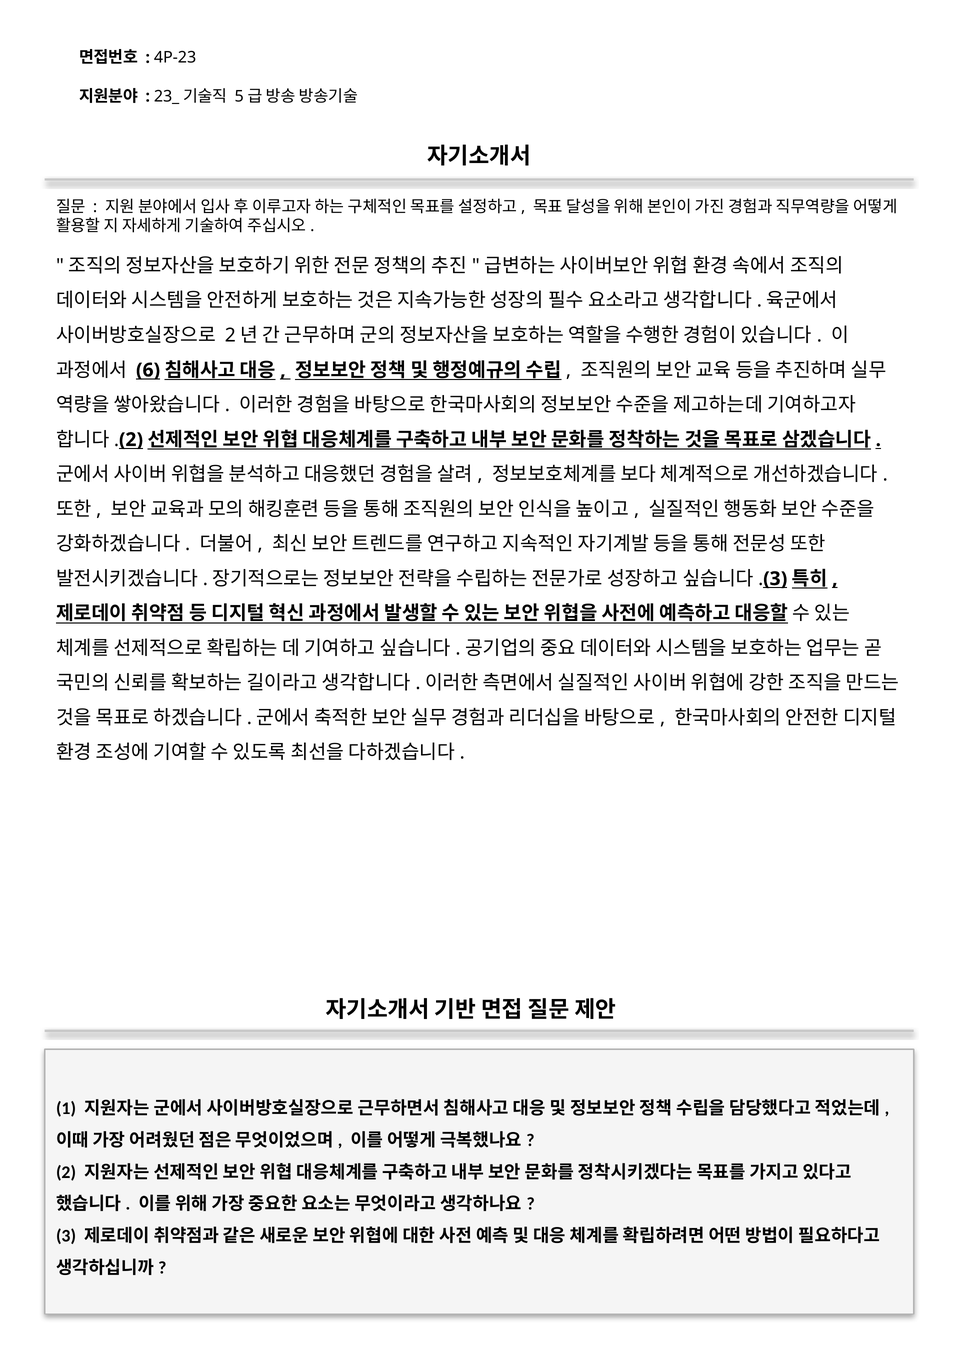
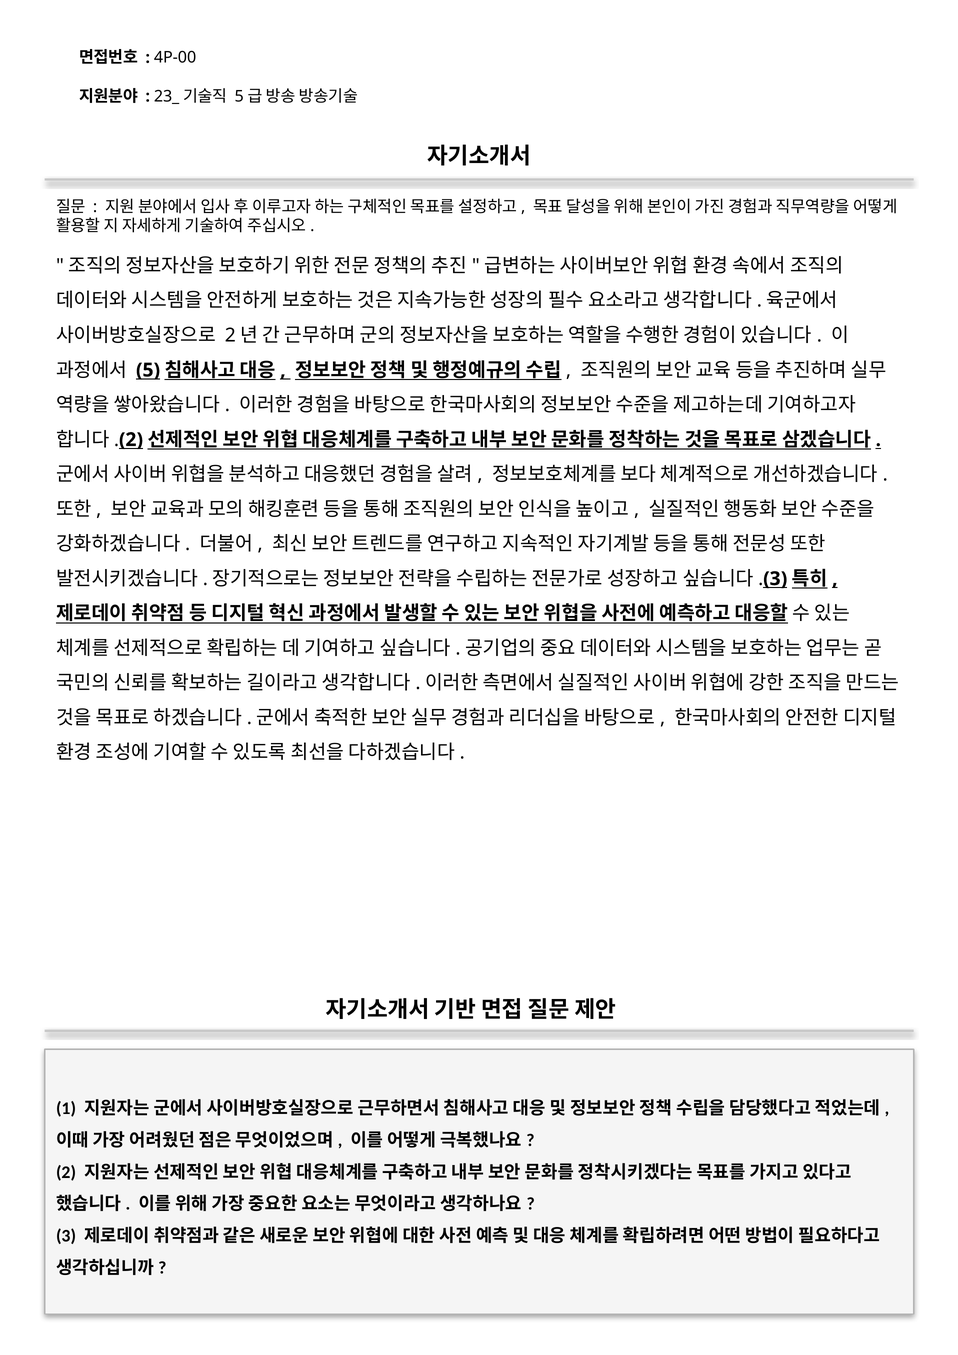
4P-23: 4P-23 -> 4P-00 (175, 58)
6: 6 -> 5 (148, 370)
